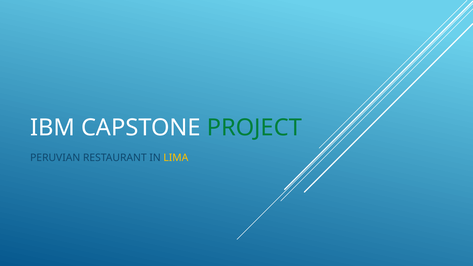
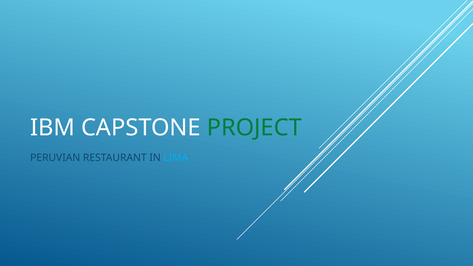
LIMA colour: yellow -> light blue (176, 158)
